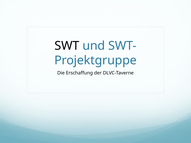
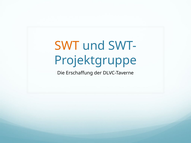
SWT colour: black -> orange (67, 46)
